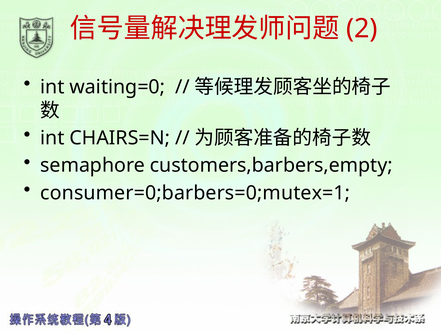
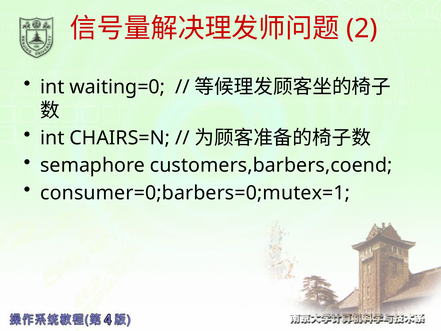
customers,barbers,empty: customers,barbers,empty -> customers,barbers,coend (271, 165)
